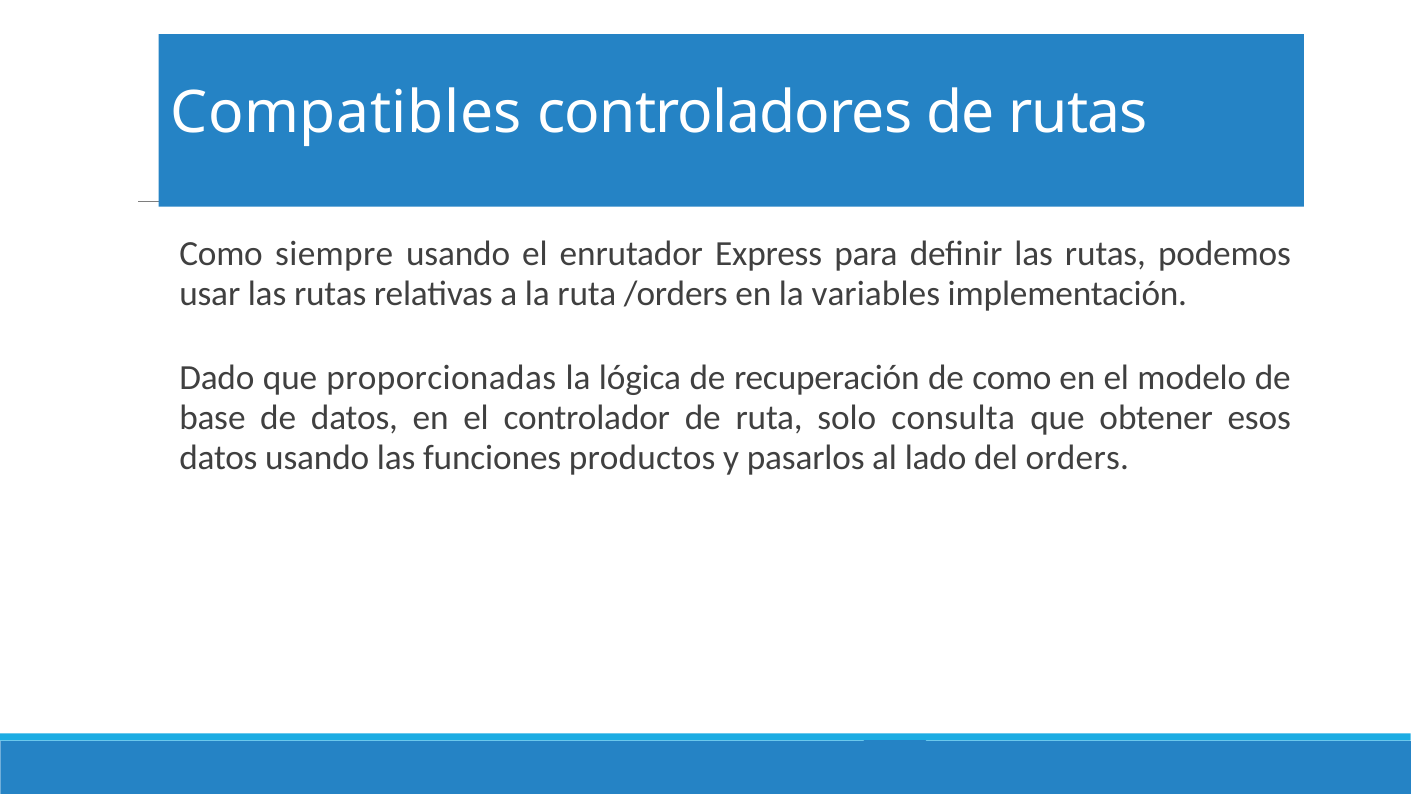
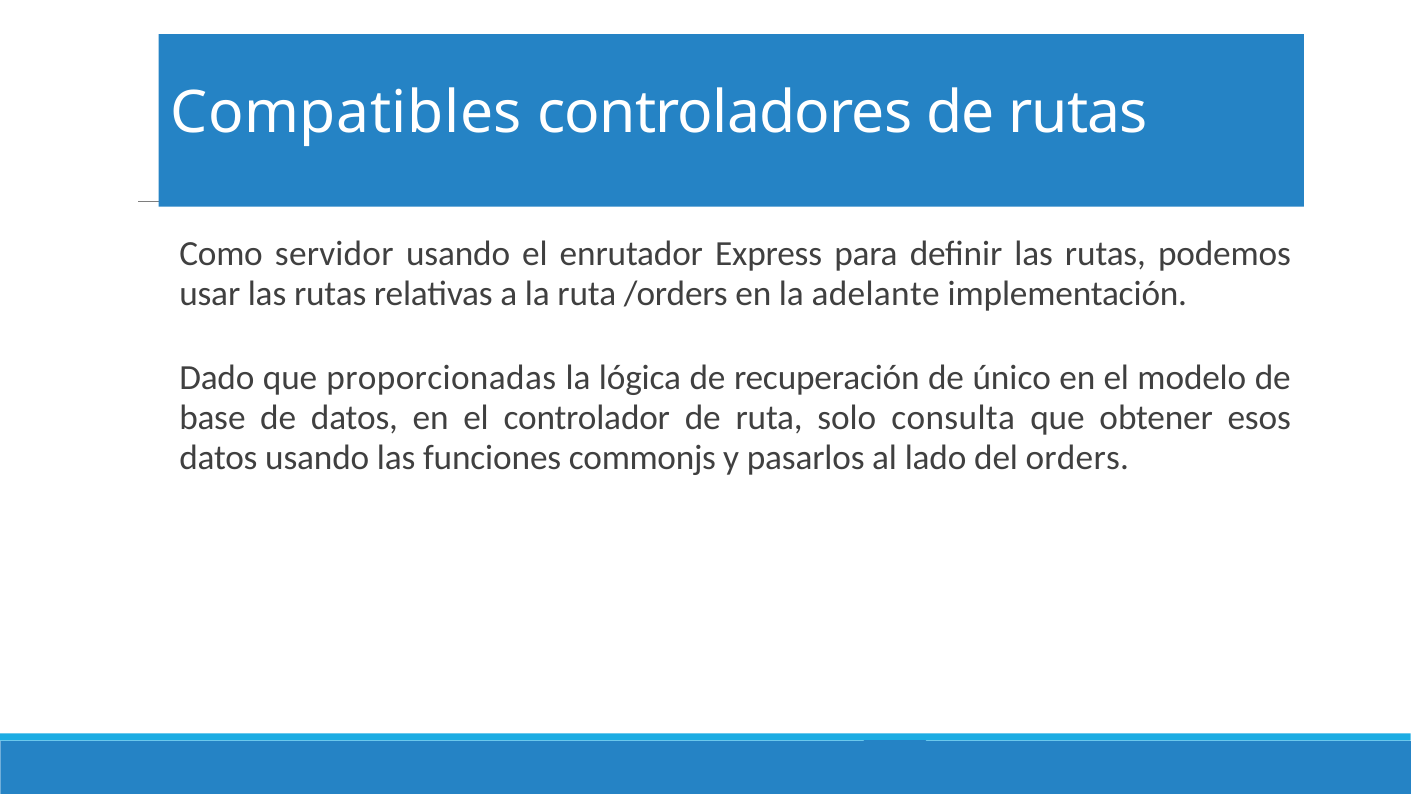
siempre: siempre -> servidor (334, 254)
variables: variables -> adelante (876, 294)
de como: como -> único (1012, 377)
productos: productos -> commonjs (642, 458)
